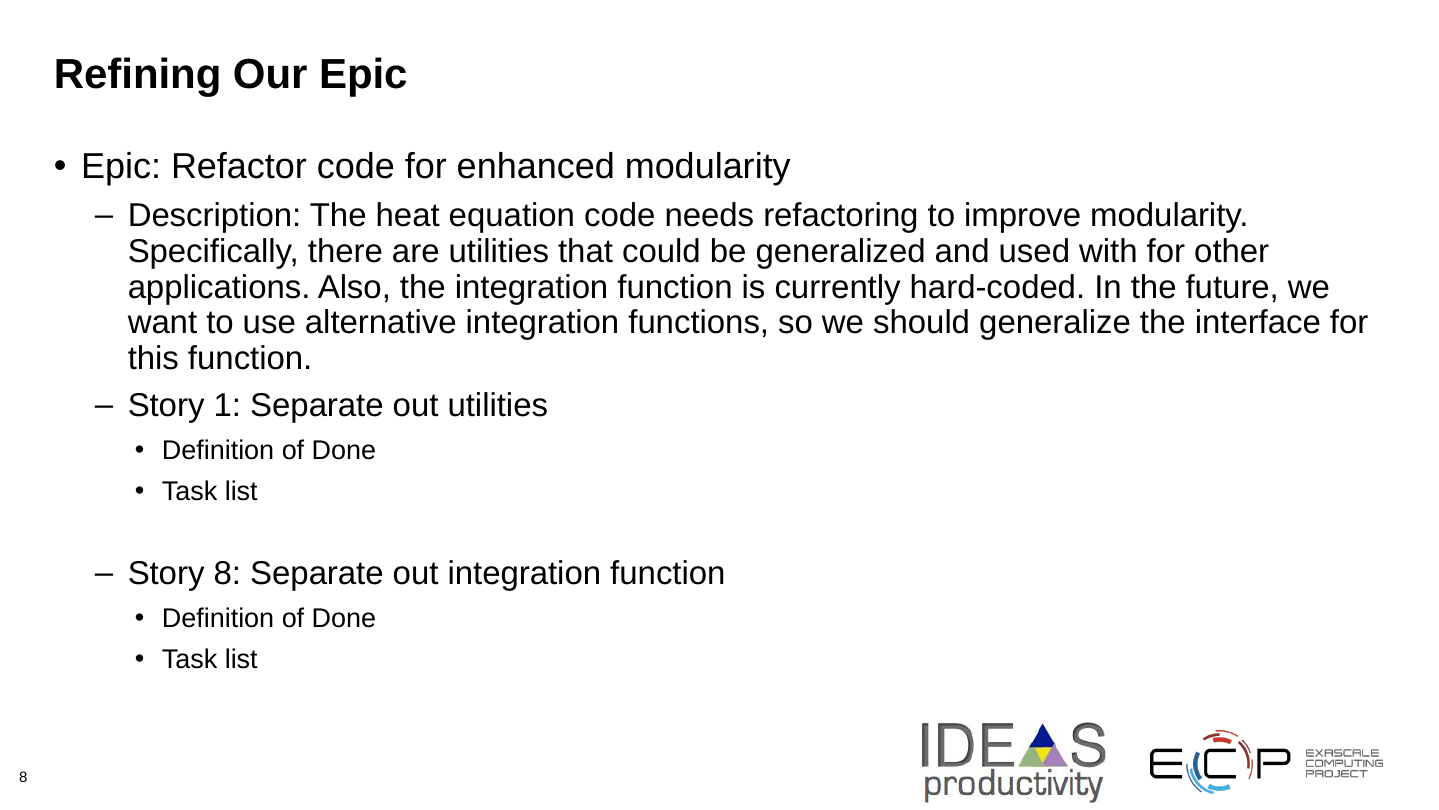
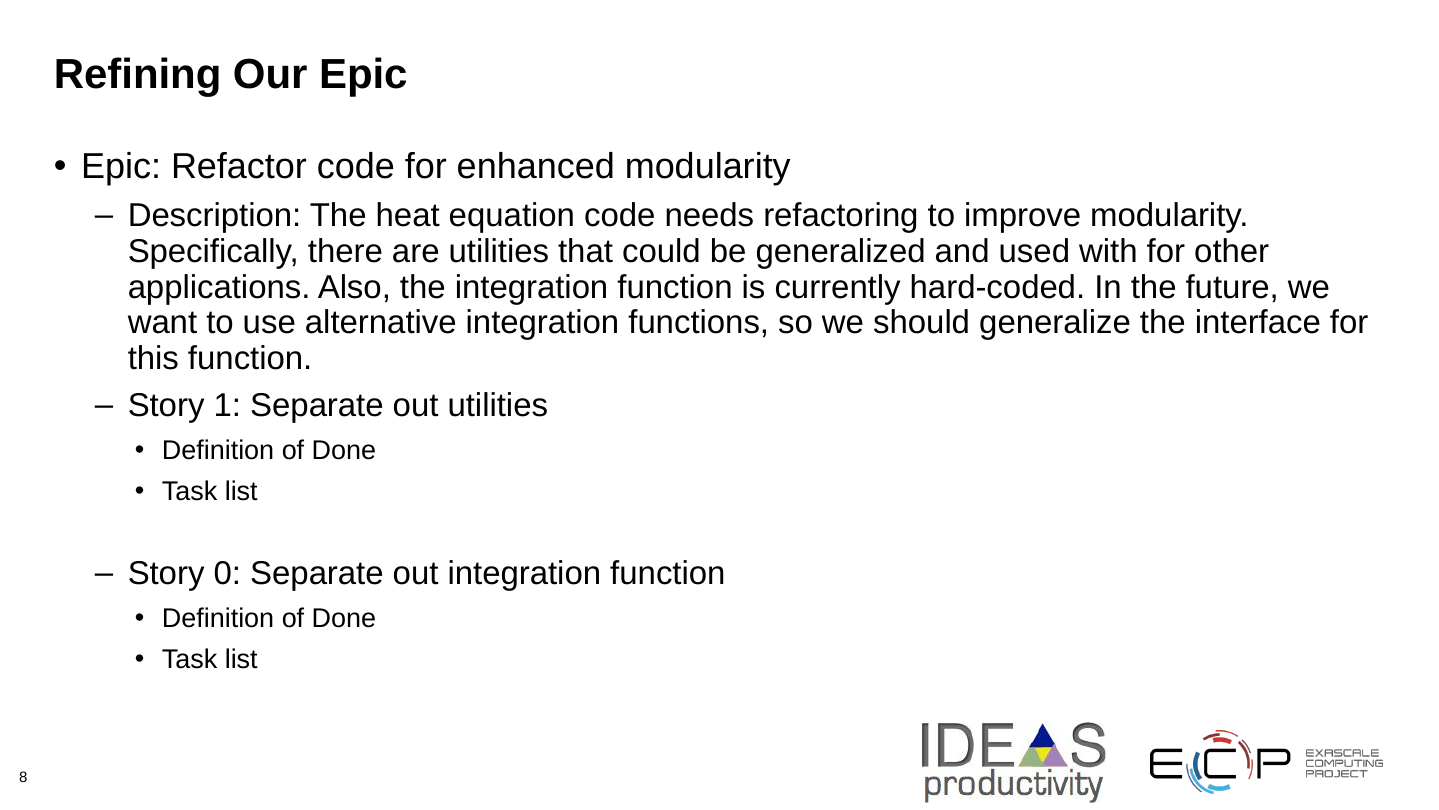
Story 8: 8 -> 0 (227, 574)
